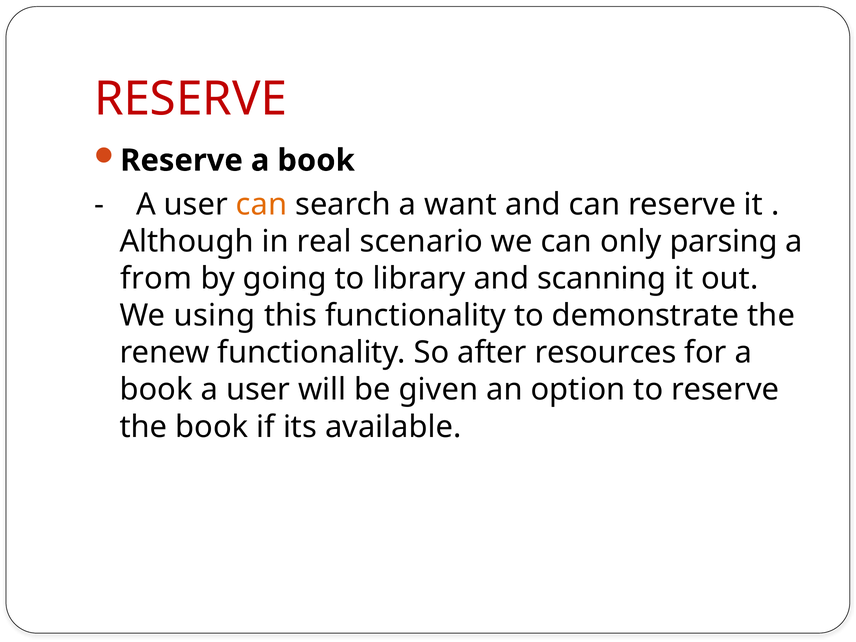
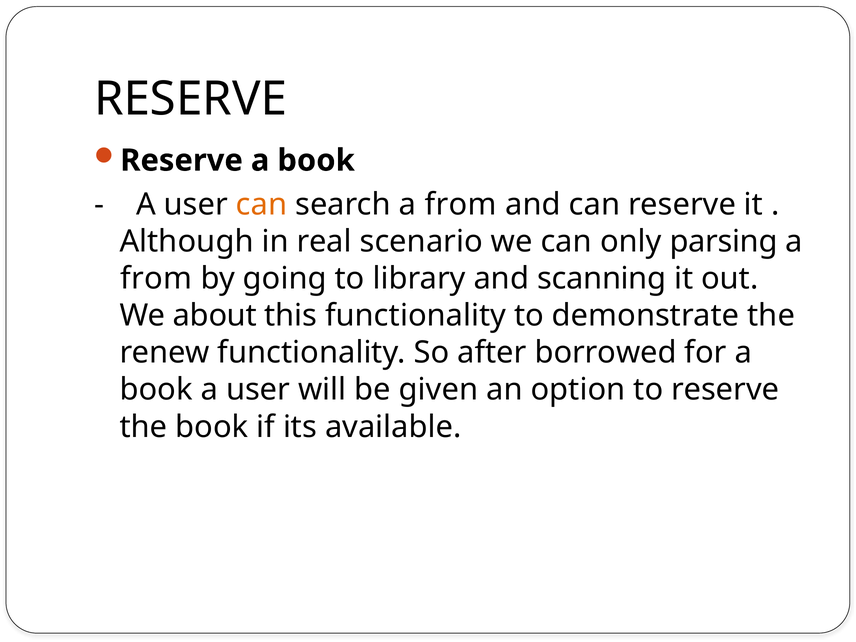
RESERVE colour: red -> black (190, 99)
search a want: want -> from (461, 204)
using: using -> about (215, 316)
resources: resources -> borrowed (606, 353)
